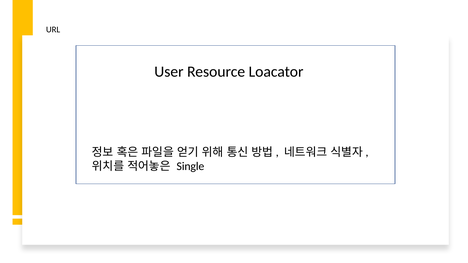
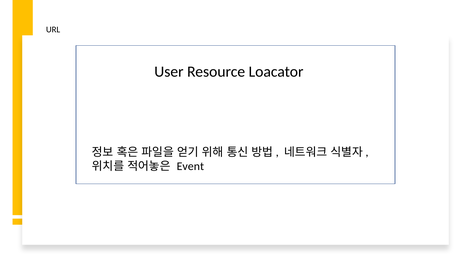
Single: Single -> Event (190, 166)
